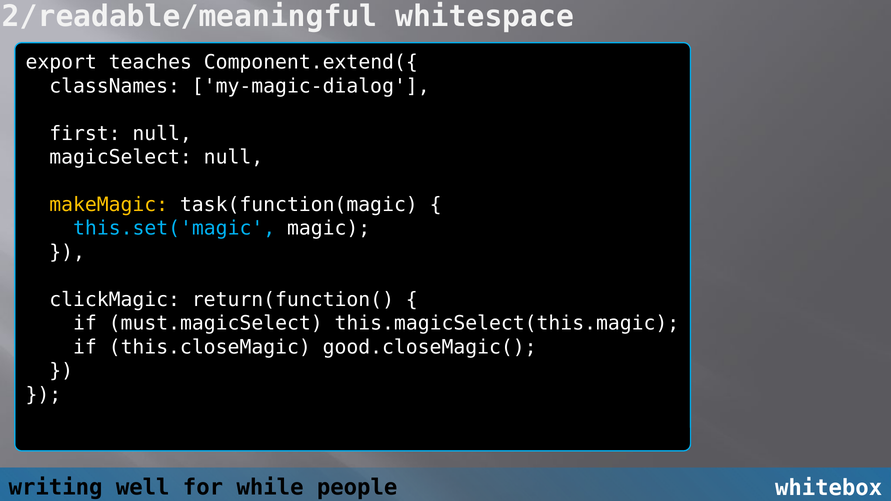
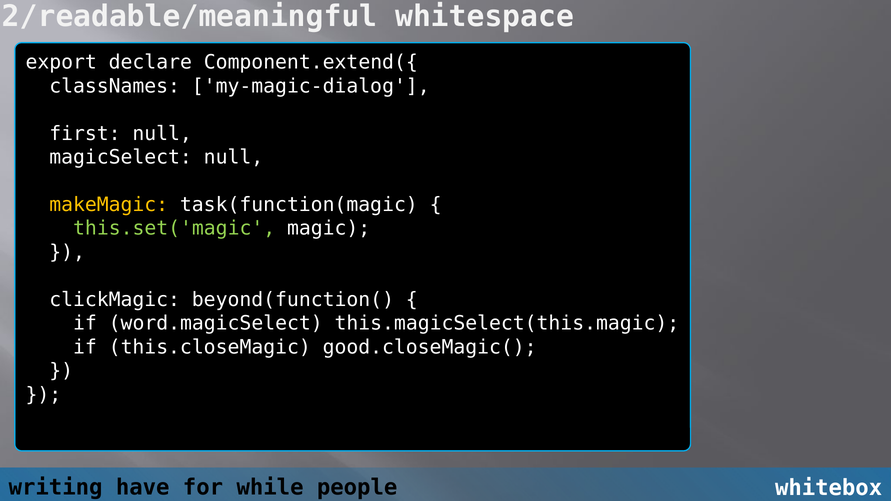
teaches: teaches -> declare (150, 62)
this.set('magic colour: light blue -> light green (174, 229)
return(function(: return(function( -> beyond(function( (293, 300)
must.magicSelect: must.magicSelect -> word.magicSelect (216, 324)
well: well -> have (143, 488)
